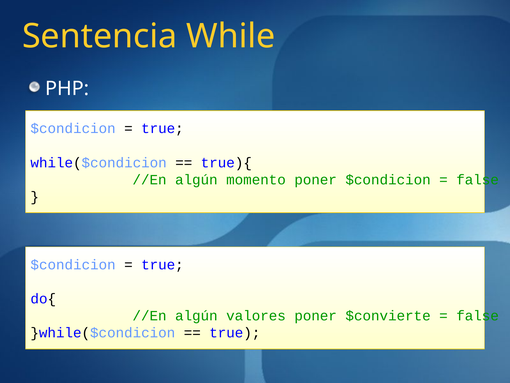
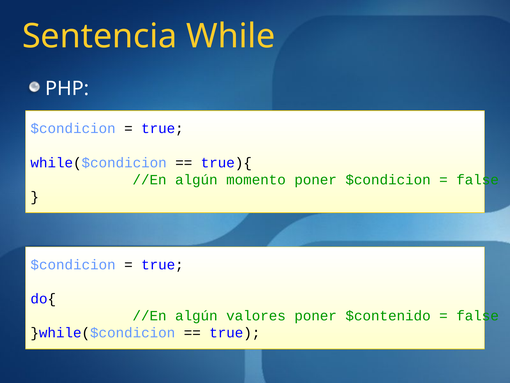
$convierte: $convierte -> $contenido (388, 315)
